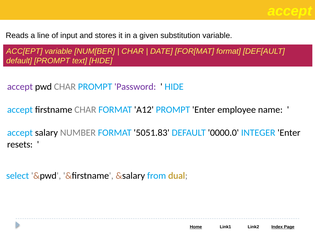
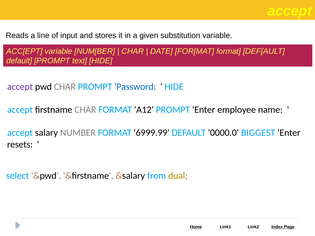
Password colour: purple -> blue (135, 87)
5051.83: 5051.83 -> 6999.99 (152, 133)
INTEGER: INTEGER -> BIGGEST (258, 133)
